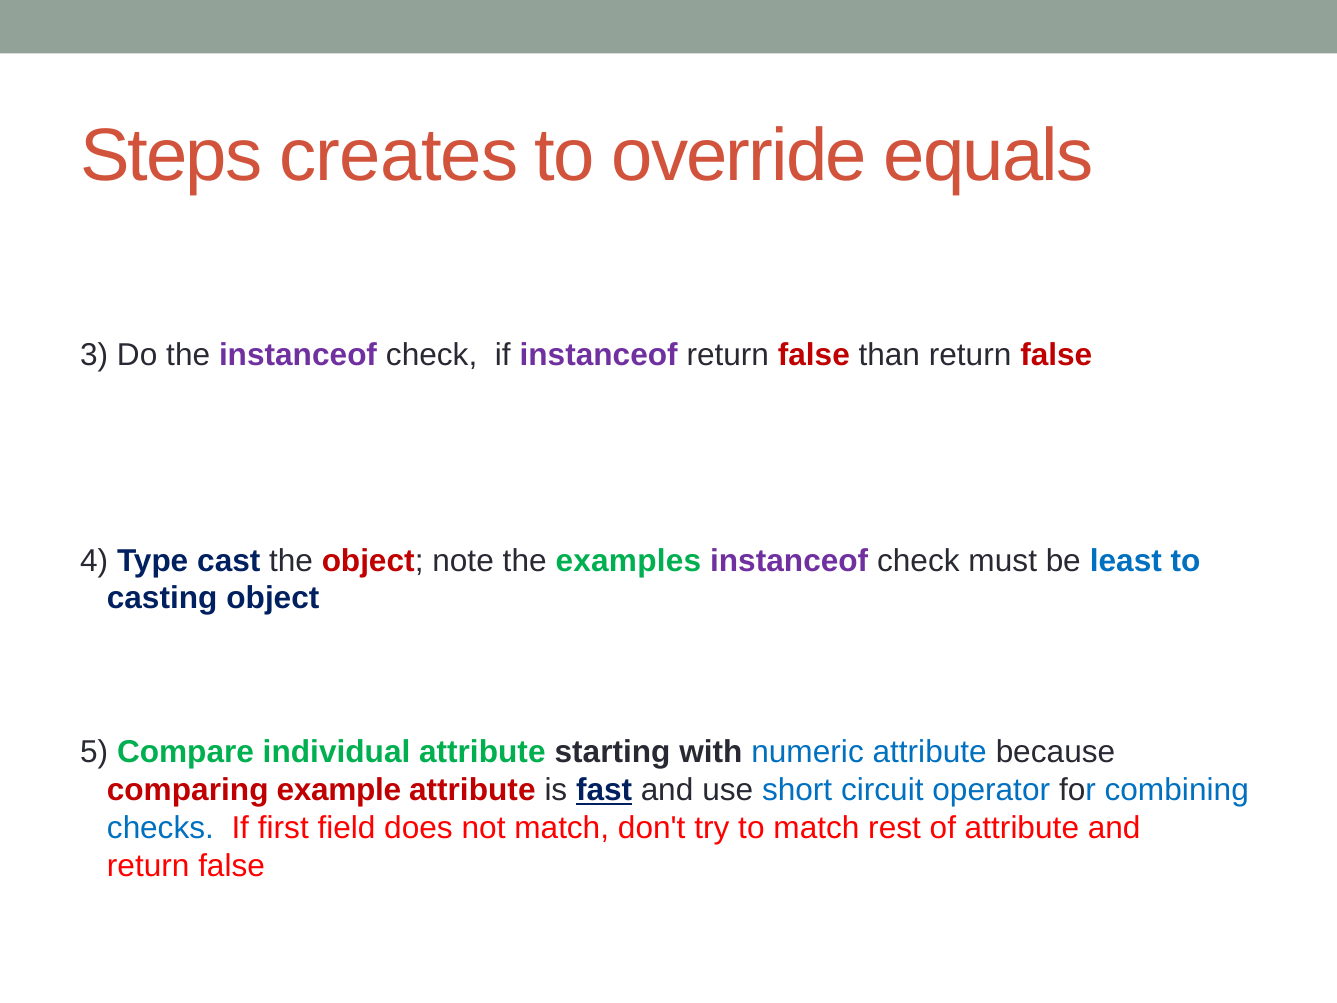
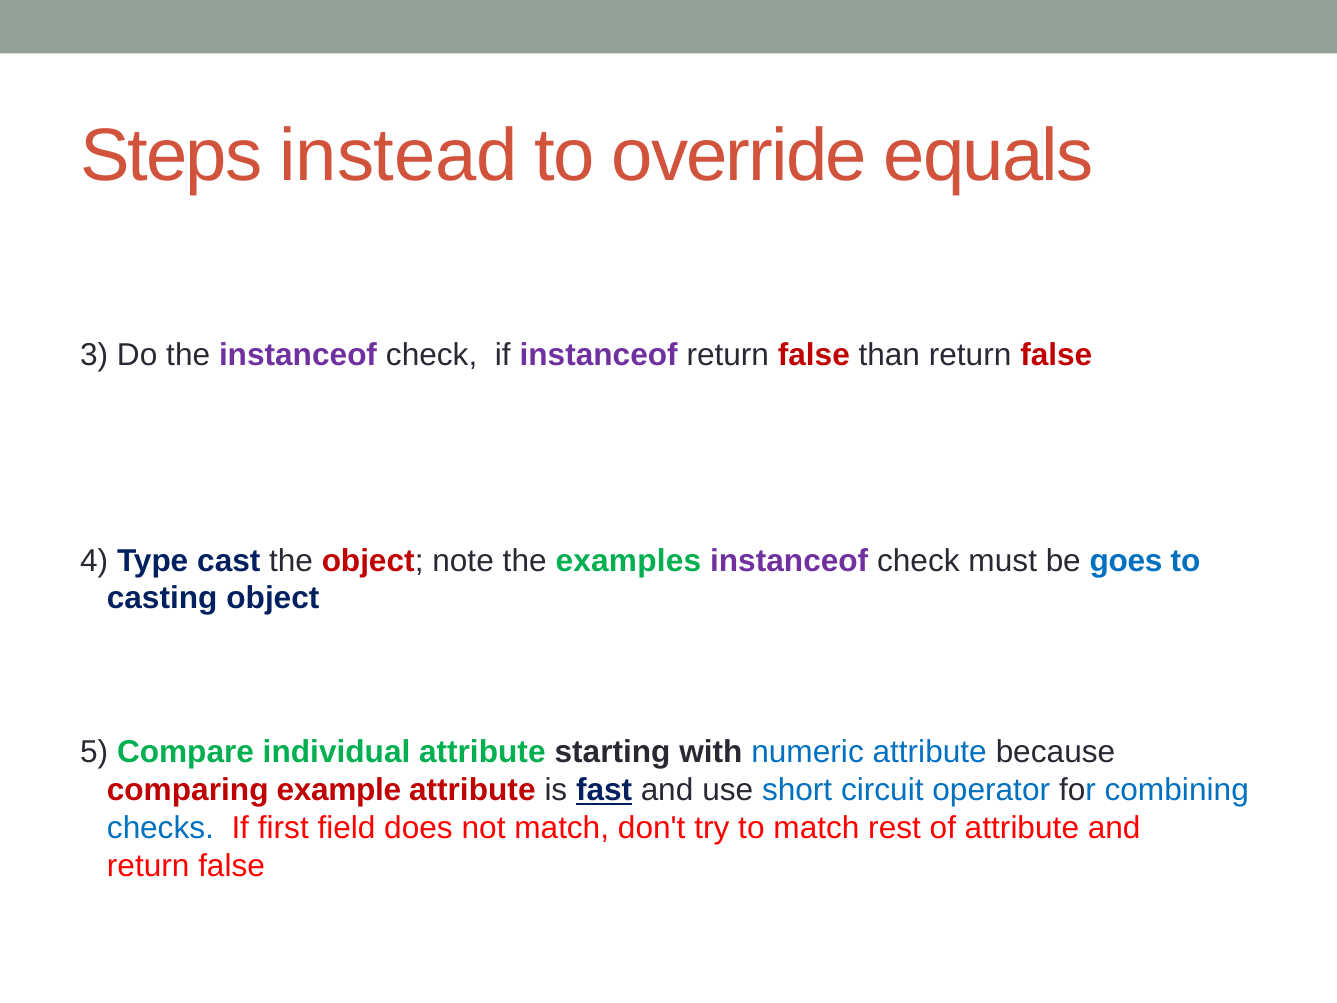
creates: creates -> instead (399, 156)
least: least -> goes (1126, 560)
